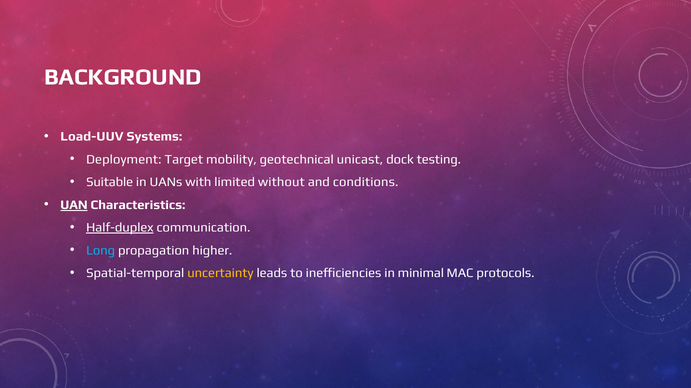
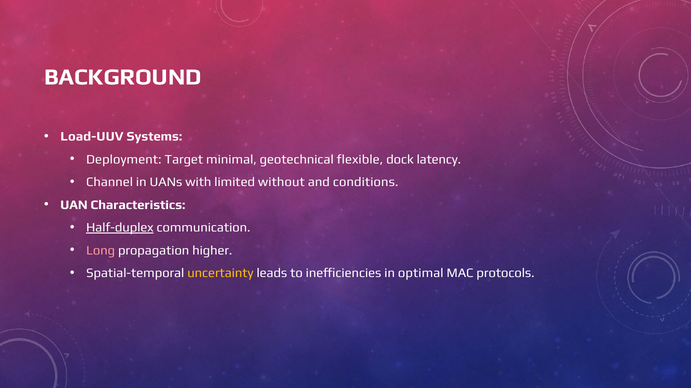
mobility: mobility -> minimal (231, 160)
unicast: unicast -> flexible (360, 160)
testing: testing -> latency (439, 160)
Suitable: Suitable -> Channel (110, 182)
UAN underline: present -> none (74, 205)
Long colour: light blue -> pink (101, 251)
minimal: minimal -> optimal (421, 273)
